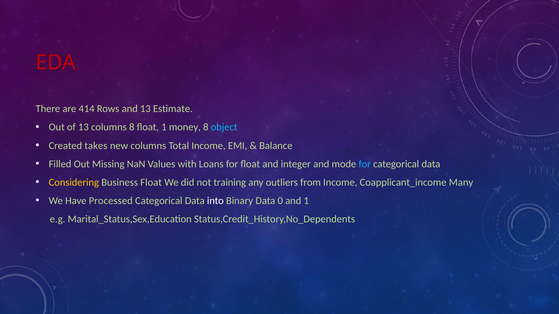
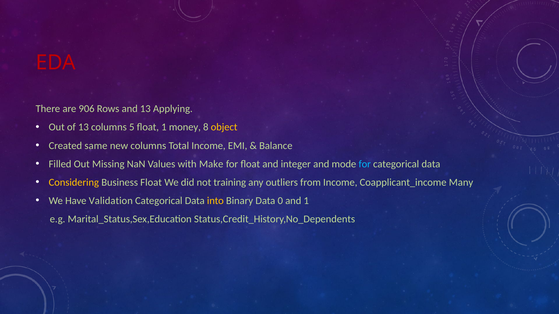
414: 414 -> 906 (87, 109)
Estimate: Estimate -> Applying (173, 109)
columns 8: 8 -> 5 (132, 127)
object colour: light blue -> yellow (224, 127)
takes: takes -> same (96, 146)
Loans: Loans -> Make (211, 164)
Processed: Processed -> Validation (111, 201)
into colour: white -> yellow (215, 201)
